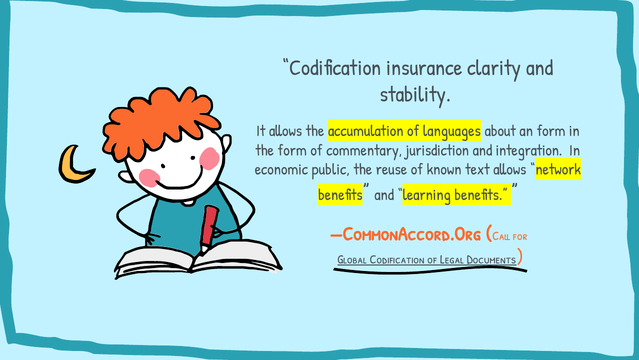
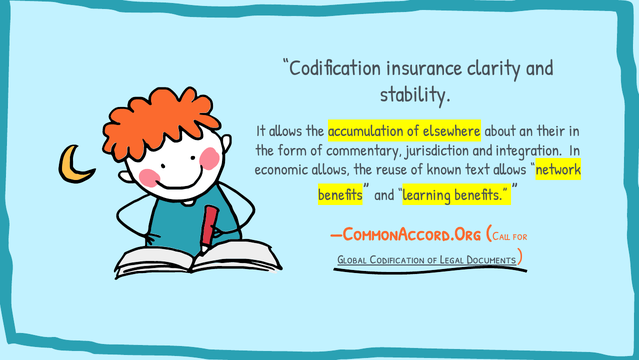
languages: languages -> elsewhere (452, 131)
an form: form -> their (551, 131)
public: public -> allows (331, 169)
